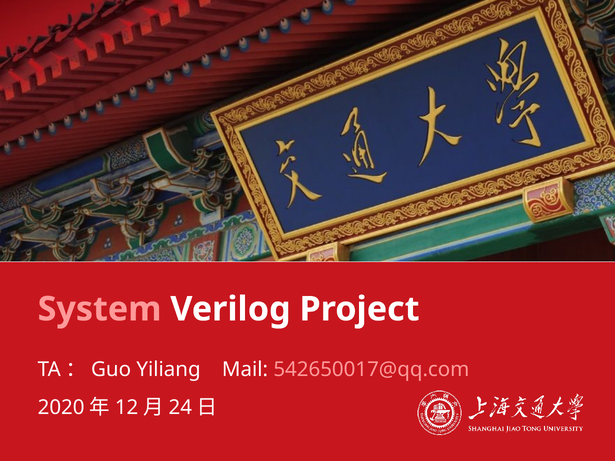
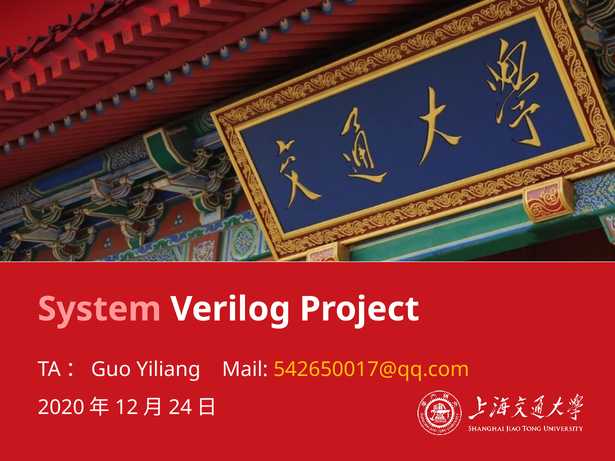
542650017@qq.com colour: pink -> yellow (371, 370)
